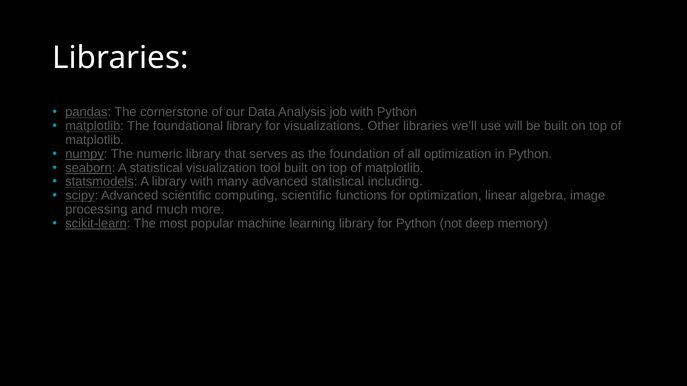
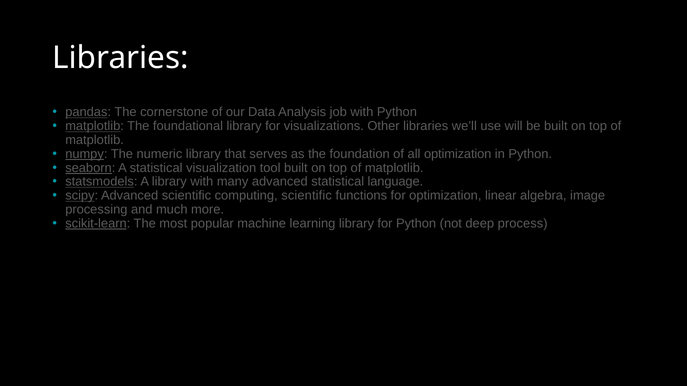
including: including -> language (395, 182)
memory: memory -> process (523, 224)
